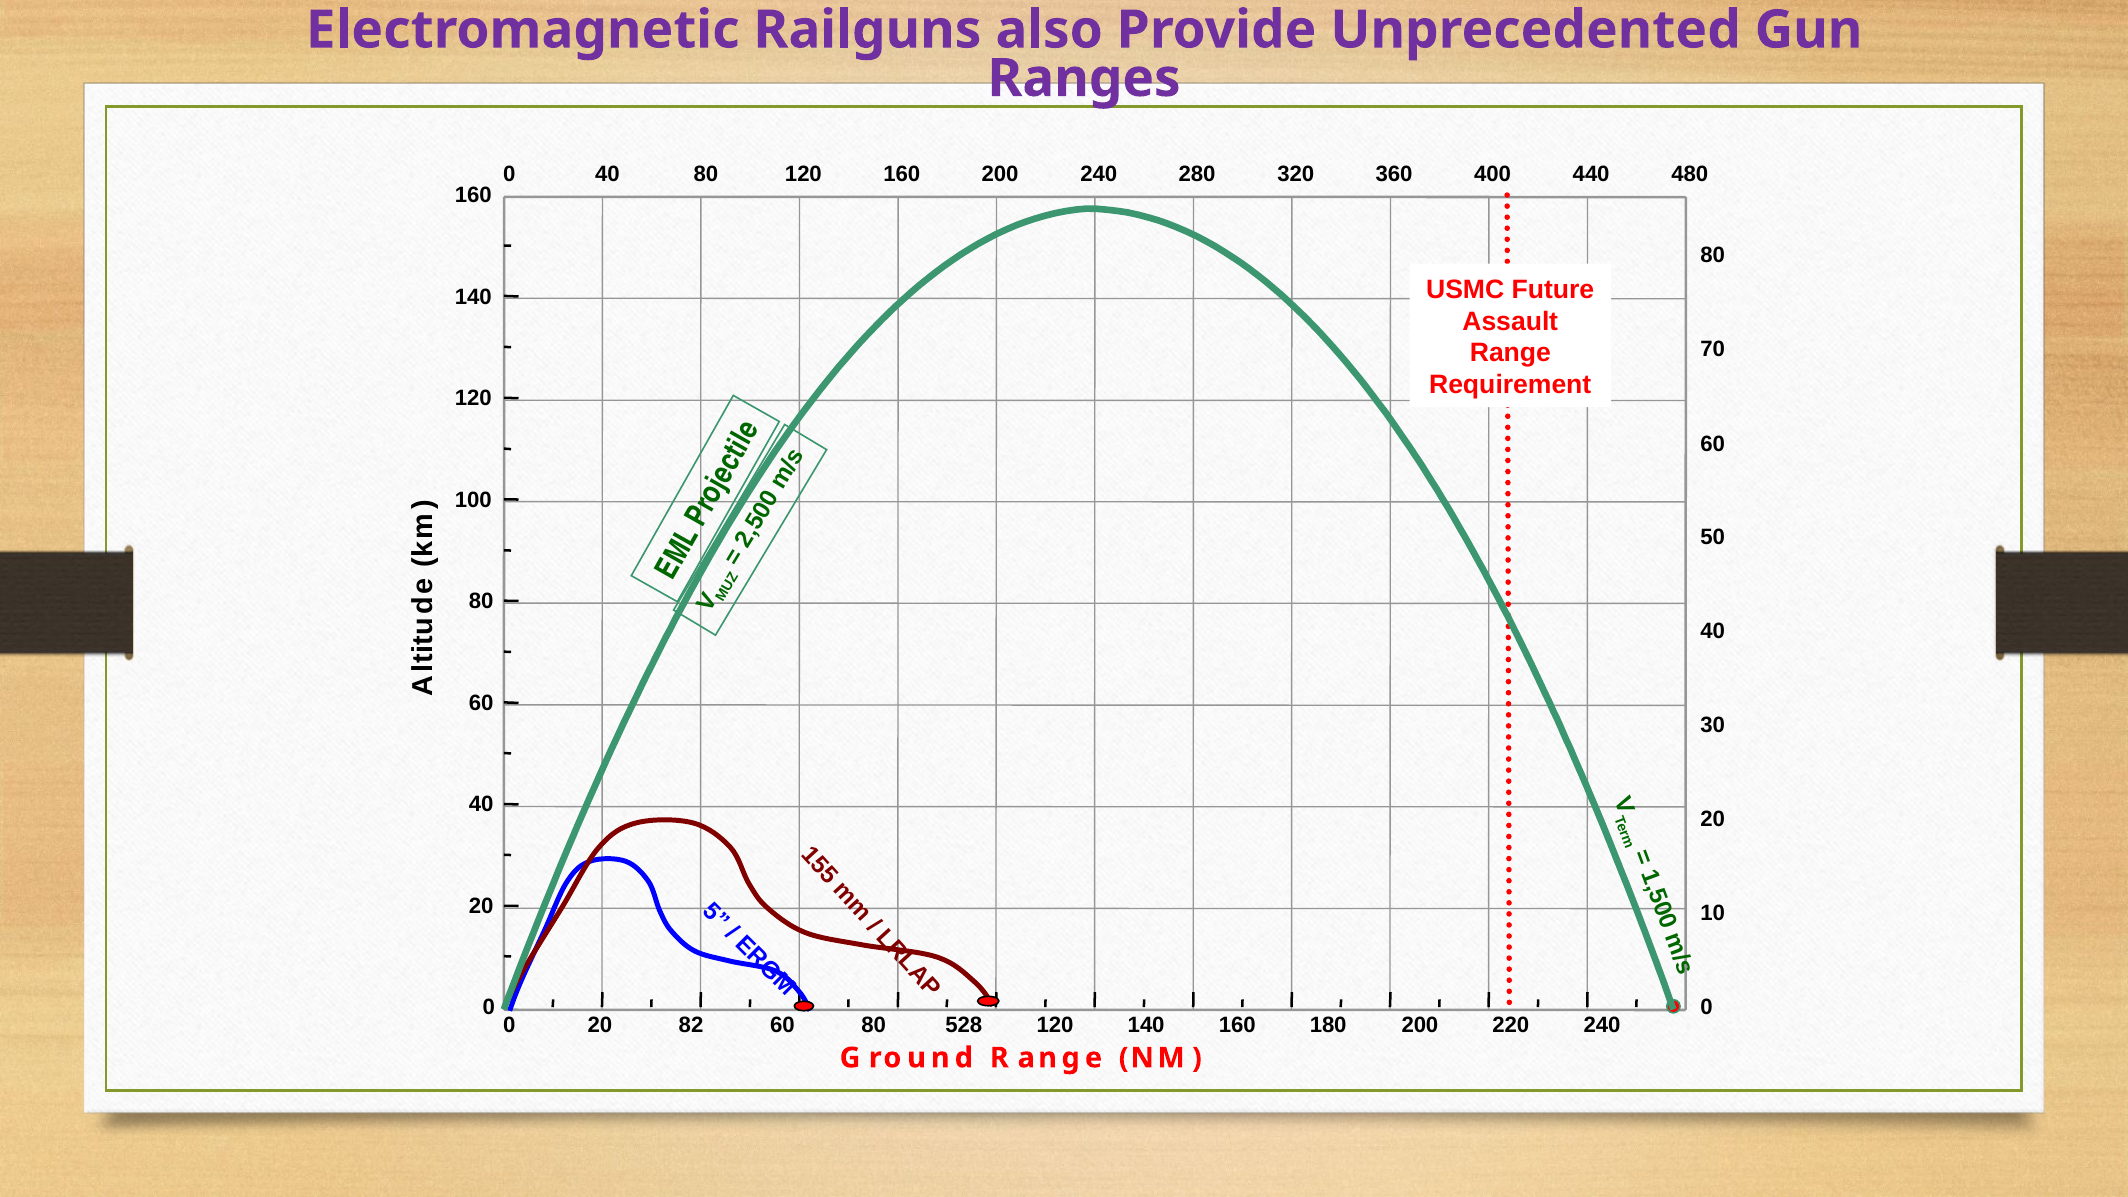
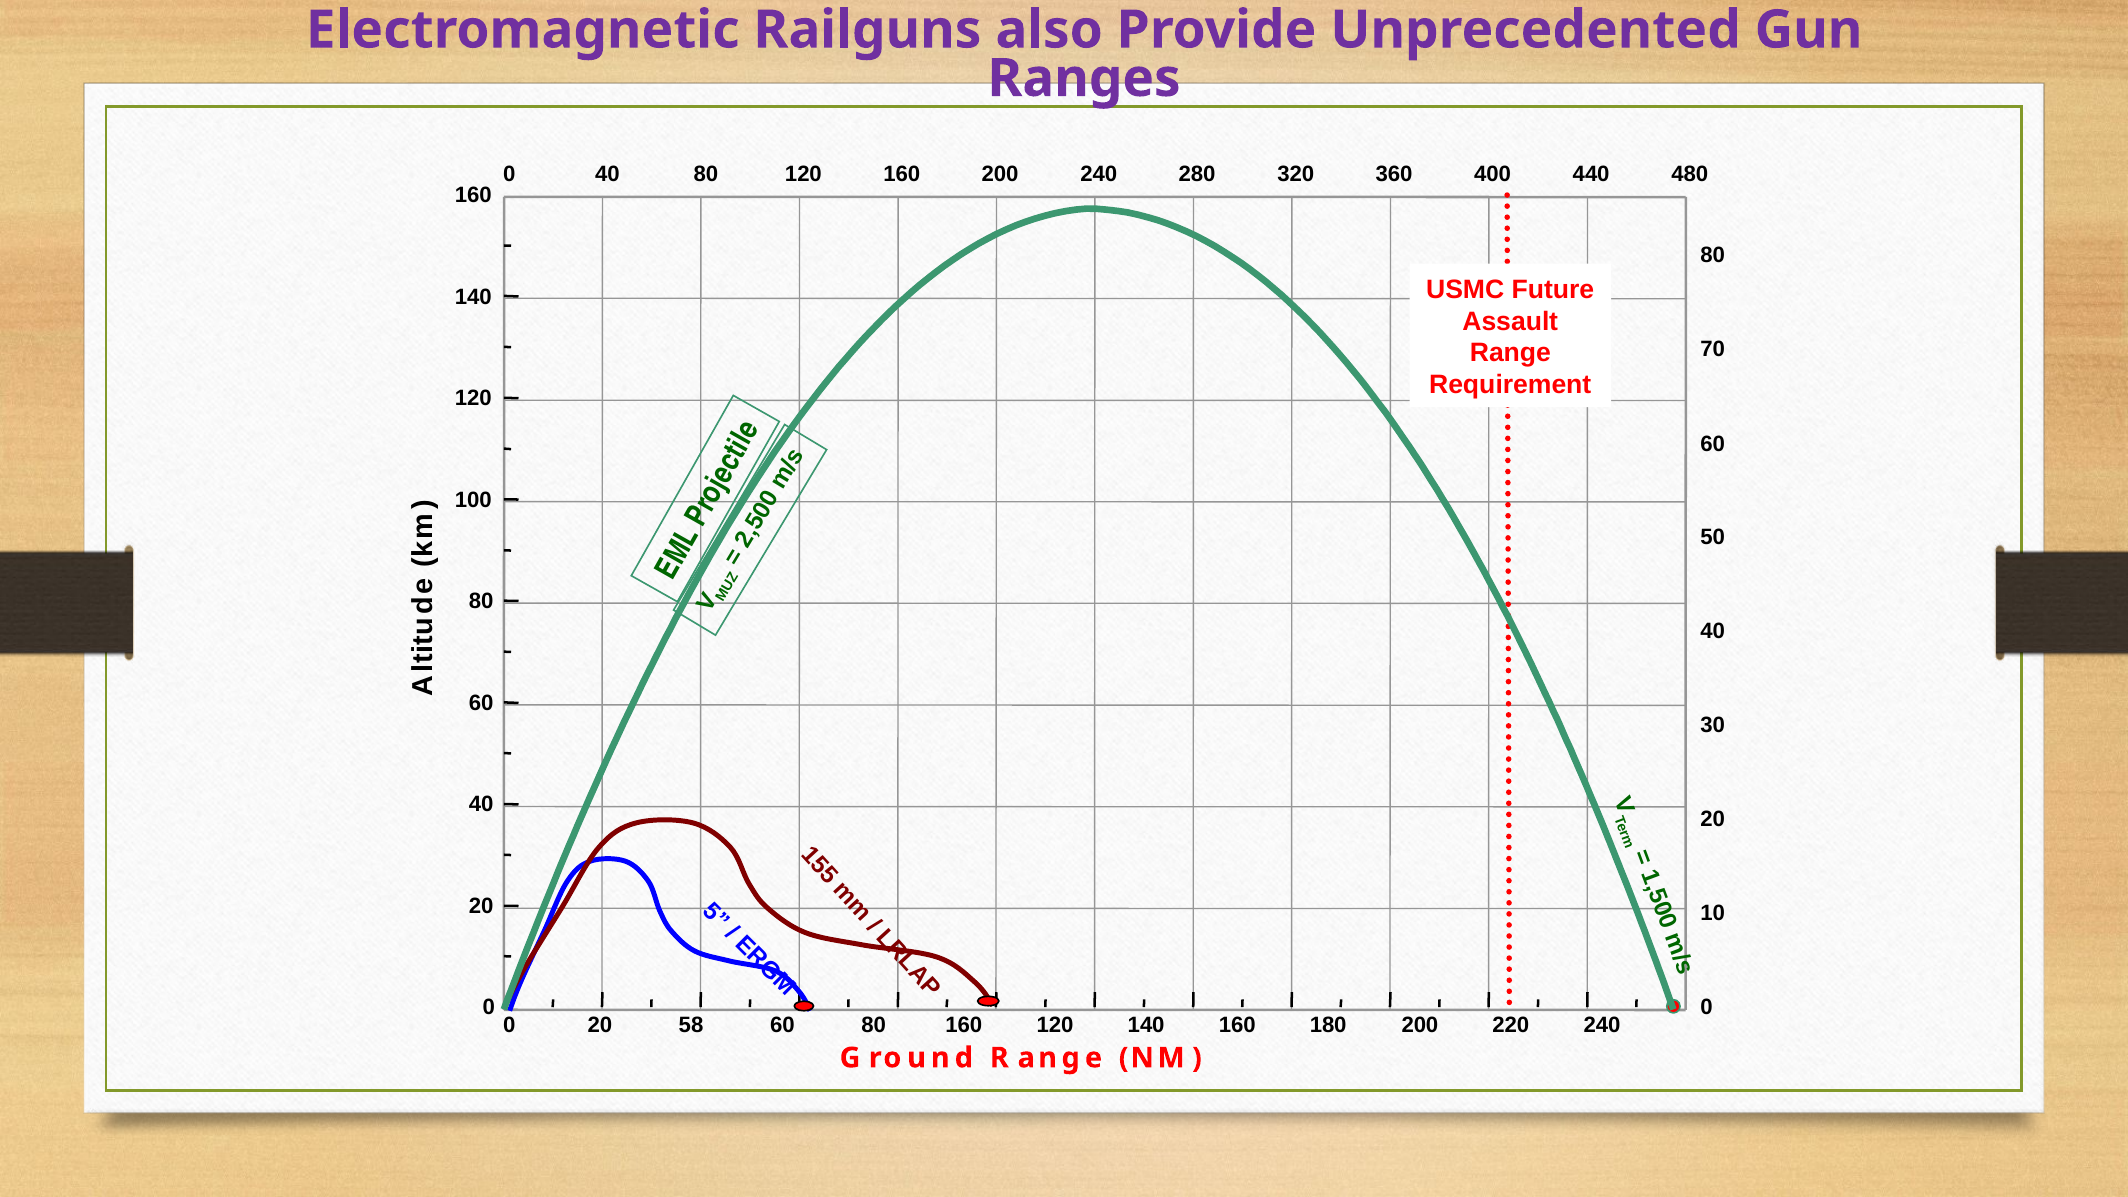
82: 82 -> 58 (691, 1026)
80 528: 528 -> 160 (964, 1026)
